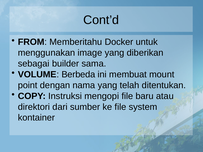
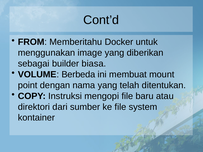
sama: sama -> biasa (94, 64)
